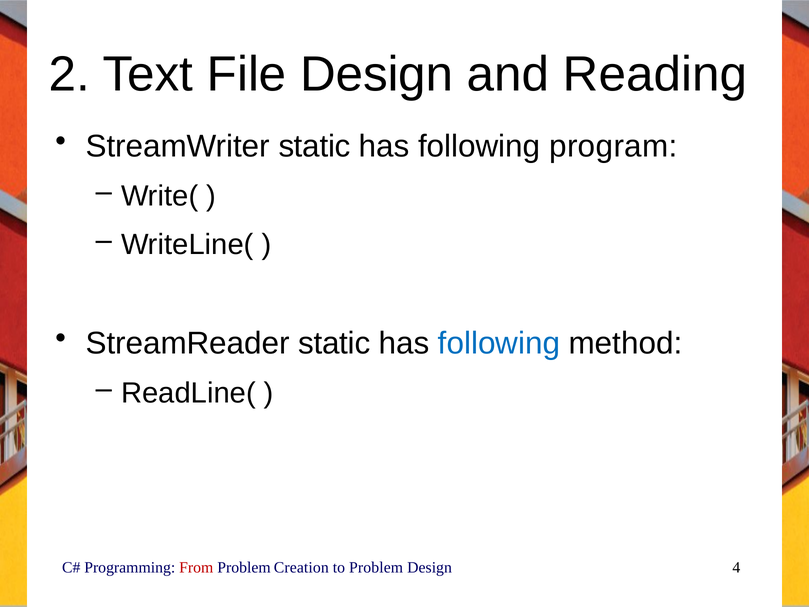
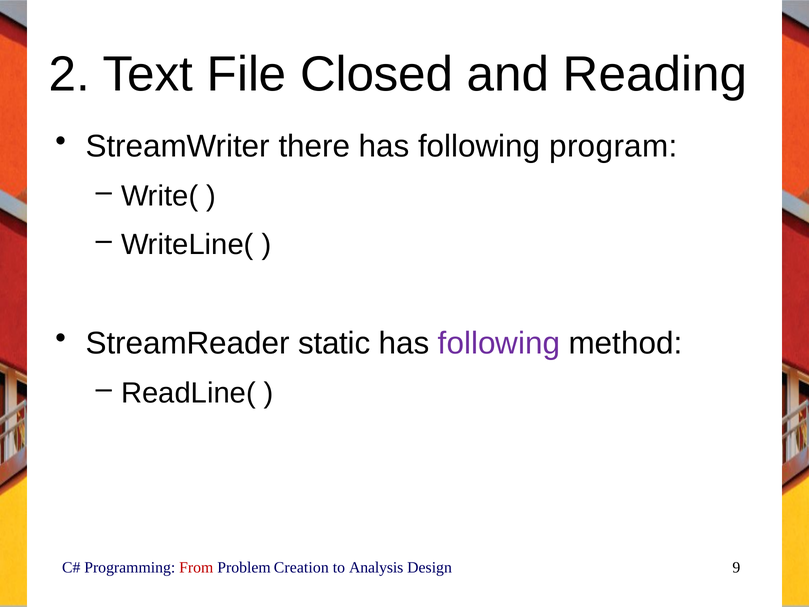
File Design: Design -> Closed (377, 74)
StreamWriter static: static -> there (314, 146)
following colour: blue -> purple (499, 343)
to Problem: Problem -> Analysis (376, 567)
4: 4 -> 9 (736, 567)
